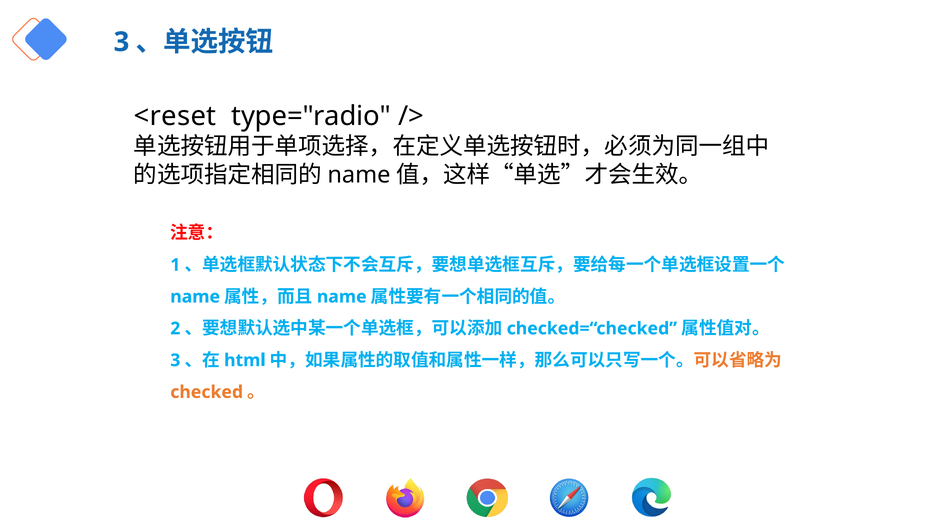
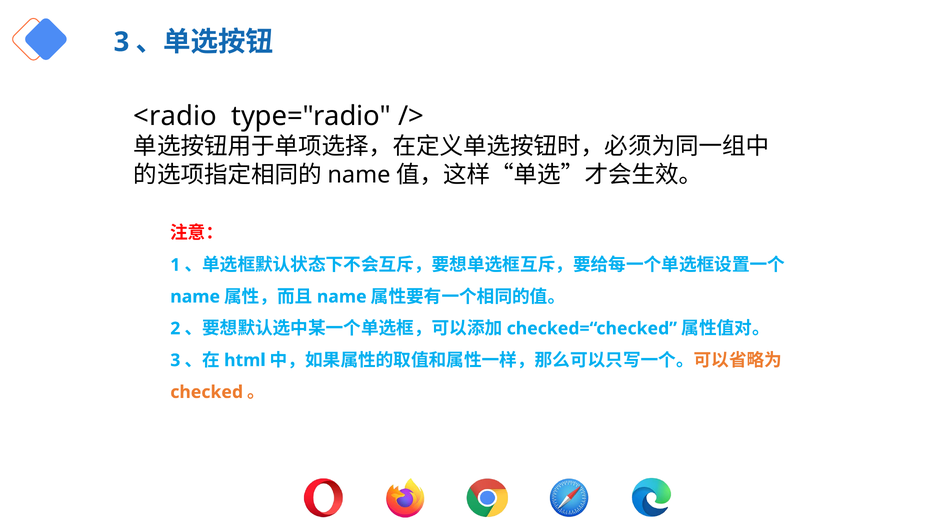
<reset: <reset -> <radio (175, 116)
